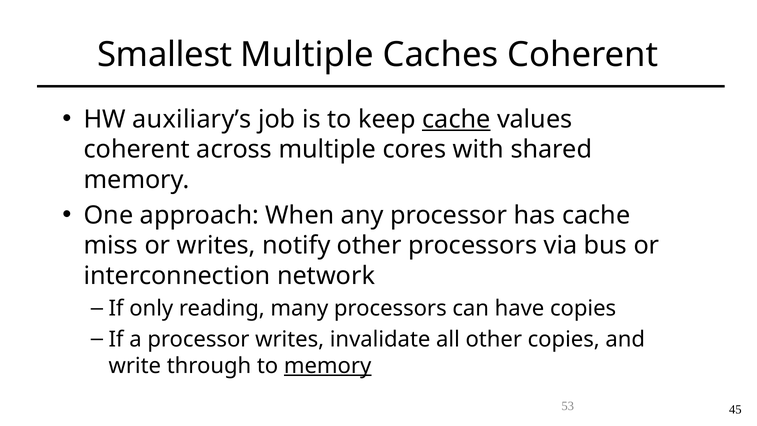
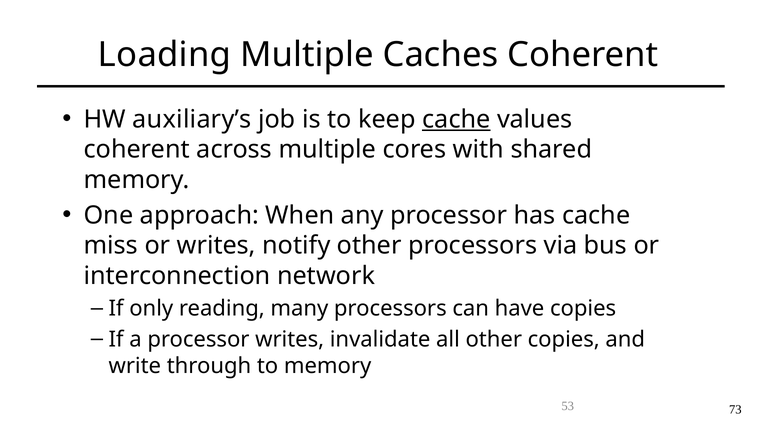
Smallest: Smallest -> Loading (165, 55)
memory underline: present -> none (328, 366)
45: 45 -> 73 (735, 410)
